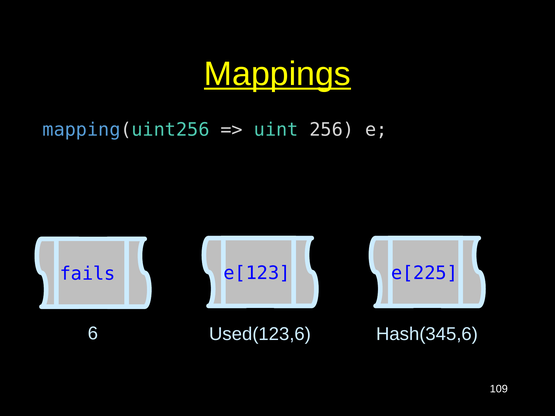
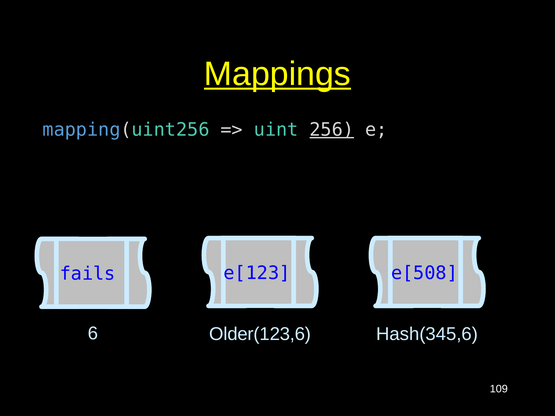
256 underline: none -> present (332, 130)
e[225: e[225 -> e[508 (424, 273)
Used(123,6: Used(123,6 -> Older(123,6 (260, 334)
